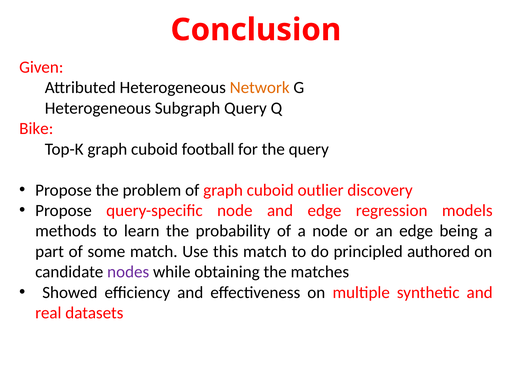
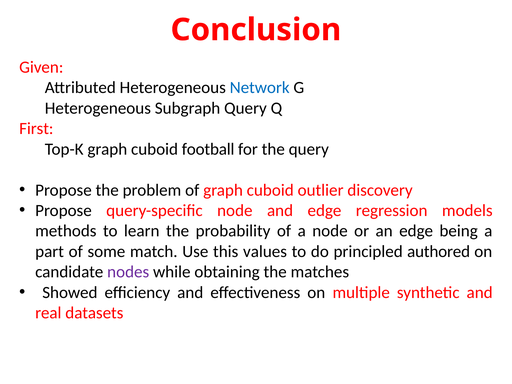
Network colour: orange -> blue (260, 88)
Bike: Bike -> First (36, 129)
this match: match -> values (265, 251)
